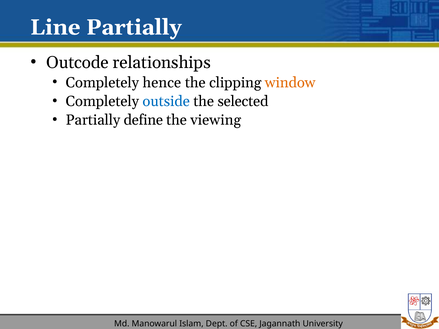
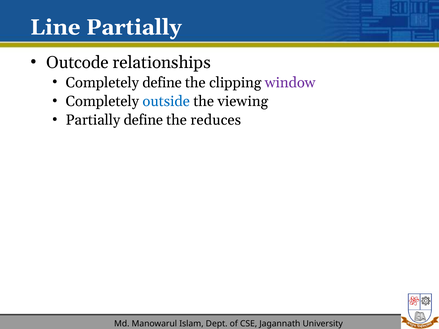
Completely hence: hence -> define (162, 83)
window colour: orange -> purple (290, 83)
selected: selected -> viewing (243, 101)
viewing: viewing -> reduces (216, 120)
